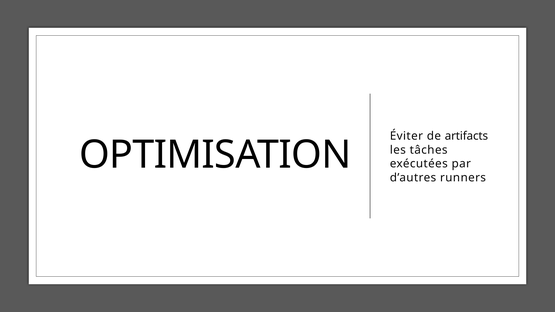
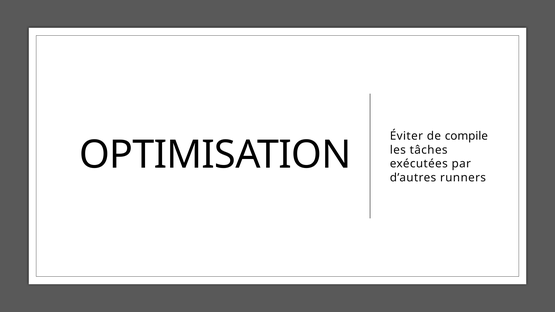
artifacts: artifacts -> compile (466, 136)
